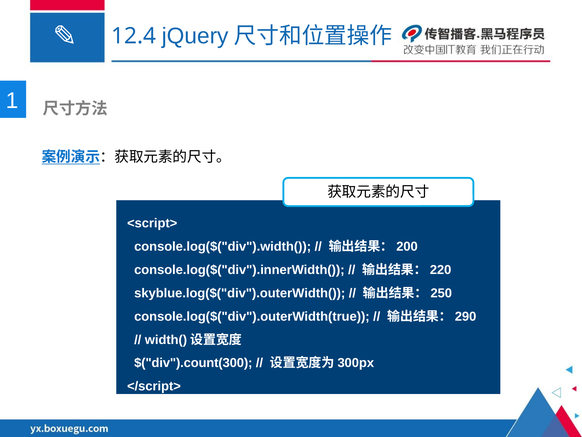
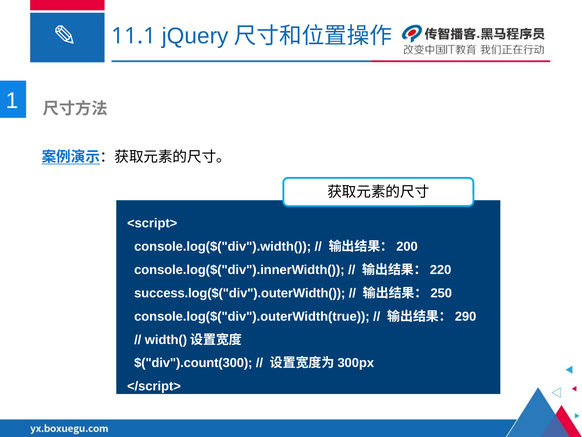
12.4: 12.4 -> 11.1 (134, 36)
skyblue.log($("div").outerWidth(: skyblue.log($("div").outerWidth( -> success.log($("div").outerWidth( (240, 293)
